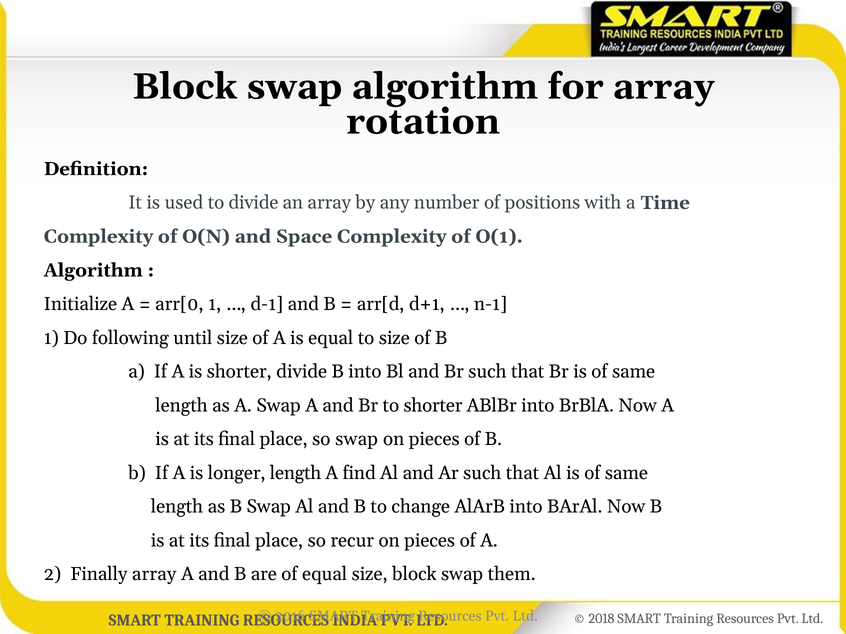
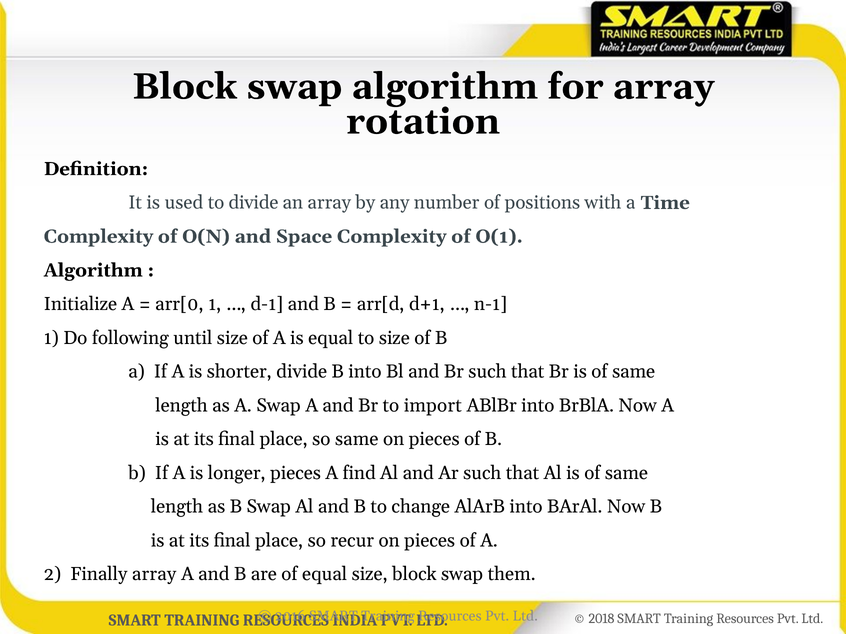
to shorter: shorter -> import (433, 406)
so swap: swap -> same (357, 440)
longer length: length -> pieces (296, 473)
